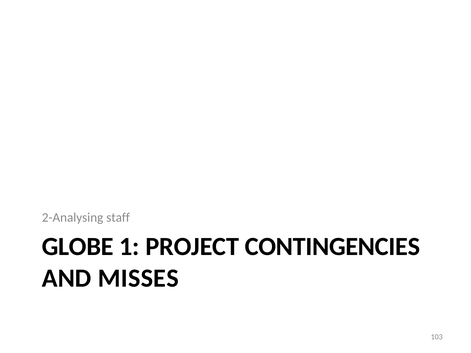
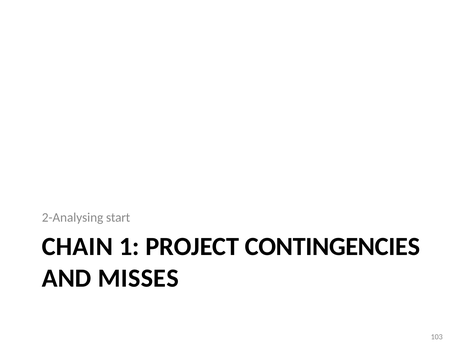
staff: staff -> start (118, 218)
GLOBE: GLOBE -> CHAIN (77, 247)
